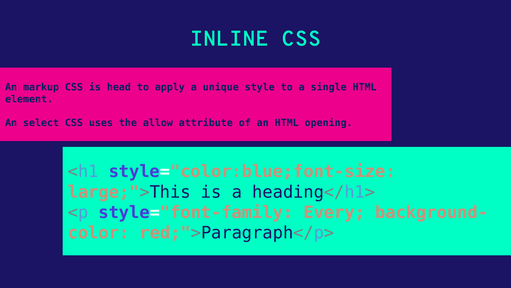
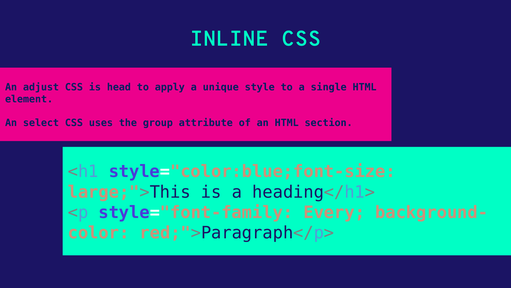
markup: markup -> adjust (41, 87)
allow: allow -> group (158, 123)
opening: opening -> section (329, 123)
